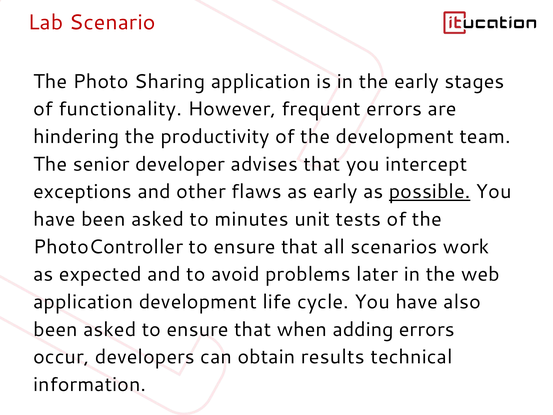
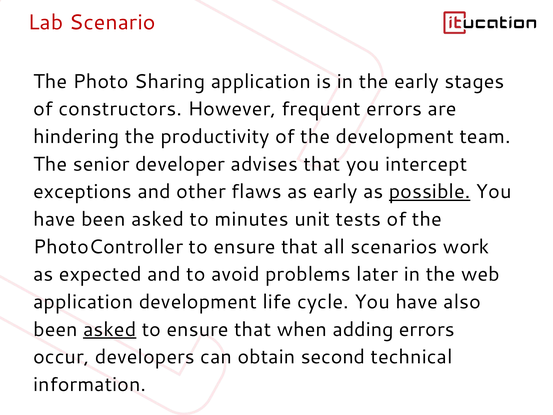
functionality: functionality -> constructors (120, 109)
asked underline: none -> present (110, 329)
results: results -> second (333, 357)
